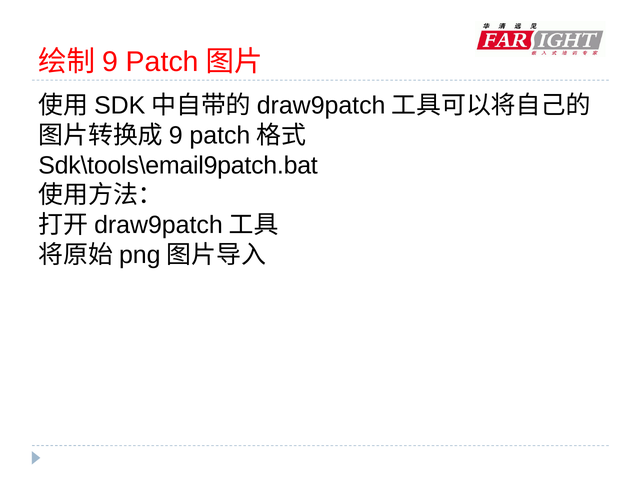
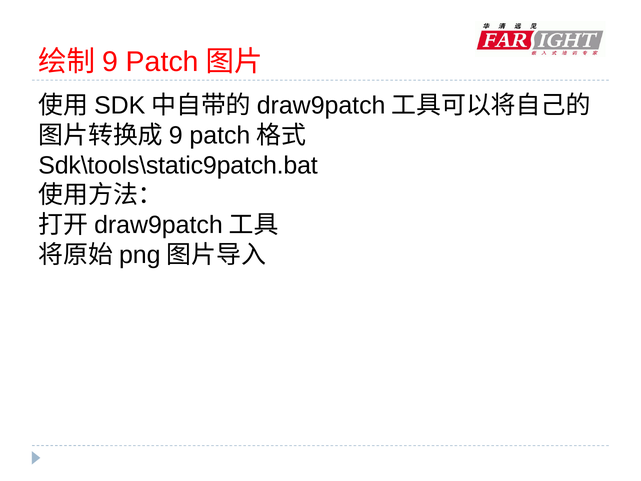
Sdk\tools\email9patch.bat: Sdk\tools\email9patch.bat -> Sdk\tools\static9patch.bat (178, 165)
